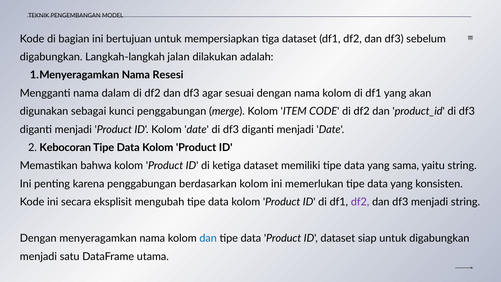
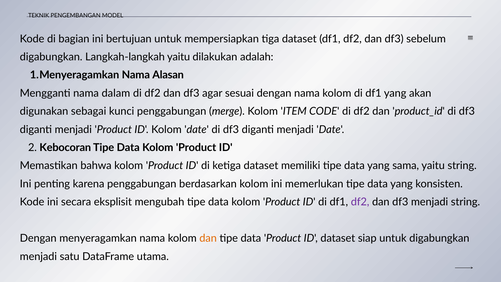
Langkah-langkah jalan: jalan -> yaitu (179, 57)
Resesi: Resesi -> Alasan (168, 75)
dan colour: blue -> orange (208, 238)
